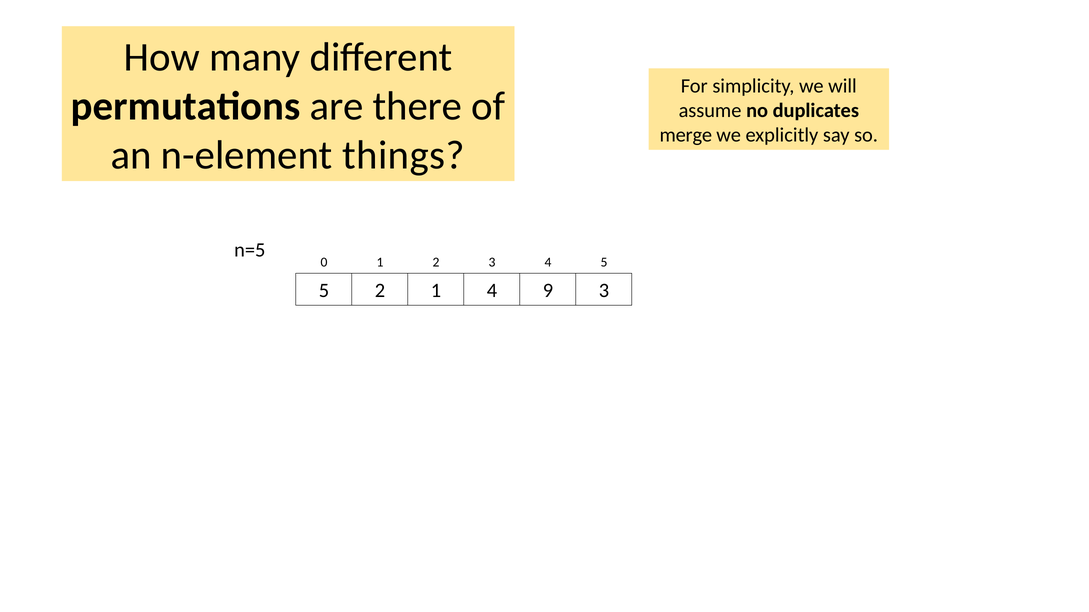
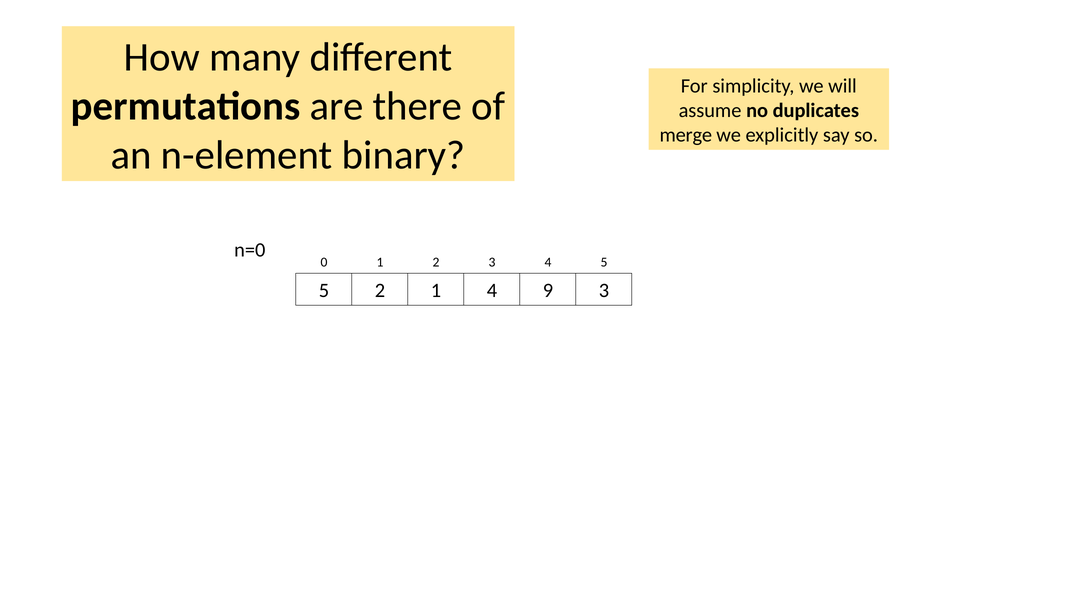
things: things -> binary (403, 156)
n=5: n=5 -> n=0 (250, 250)
